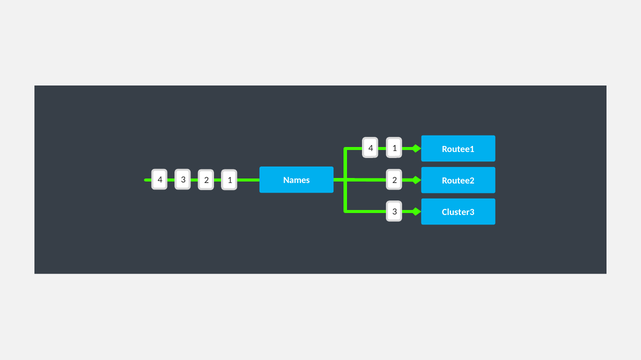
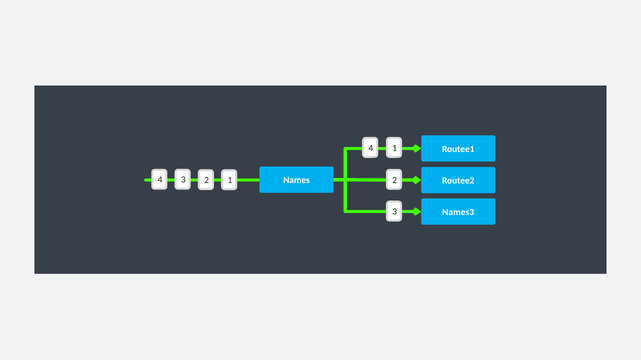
Cluster3: Cluster3 -> Names3 (458, 213)
